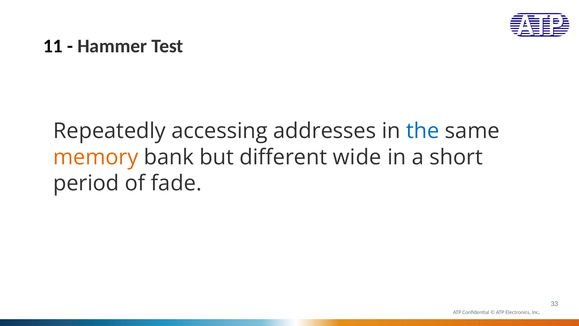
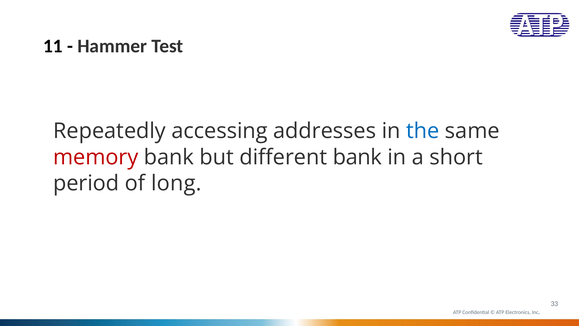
memory colour: orange -> red (96, 157)
different wide: wide -> bank (357, 157)
fade: fade -> long (176, 183)
